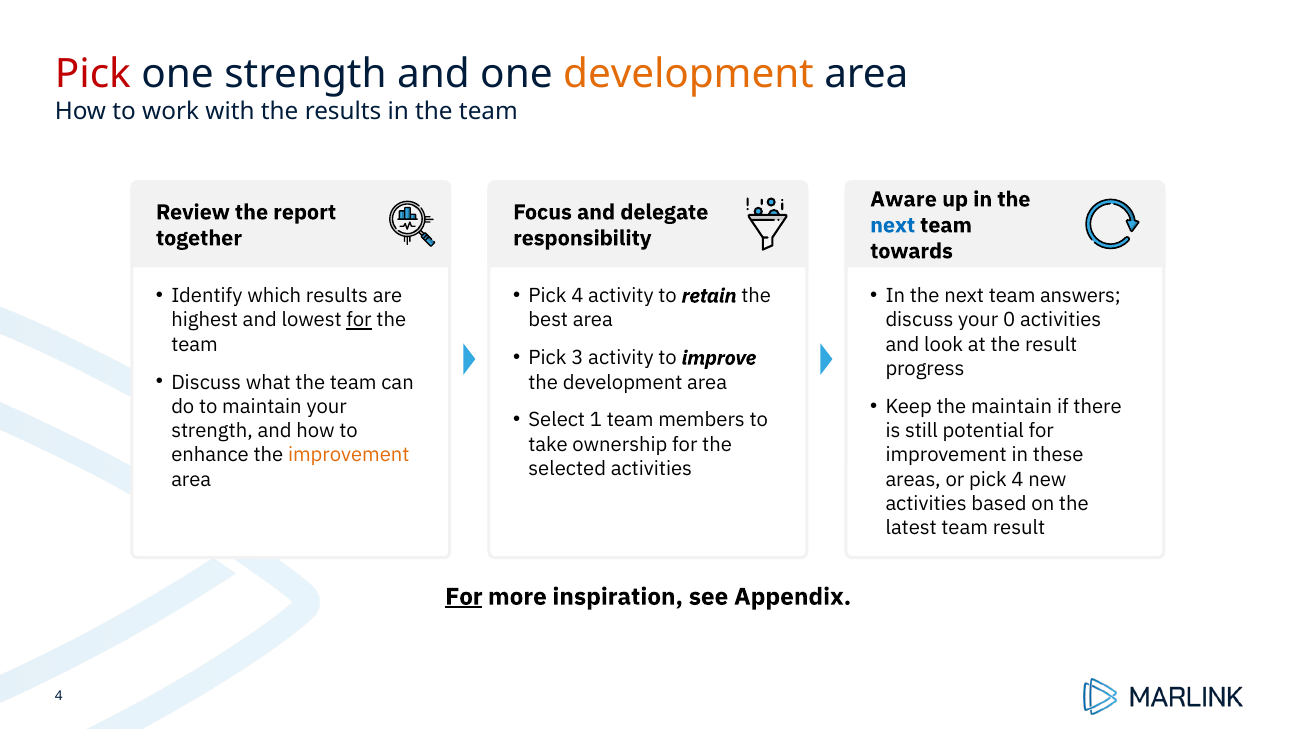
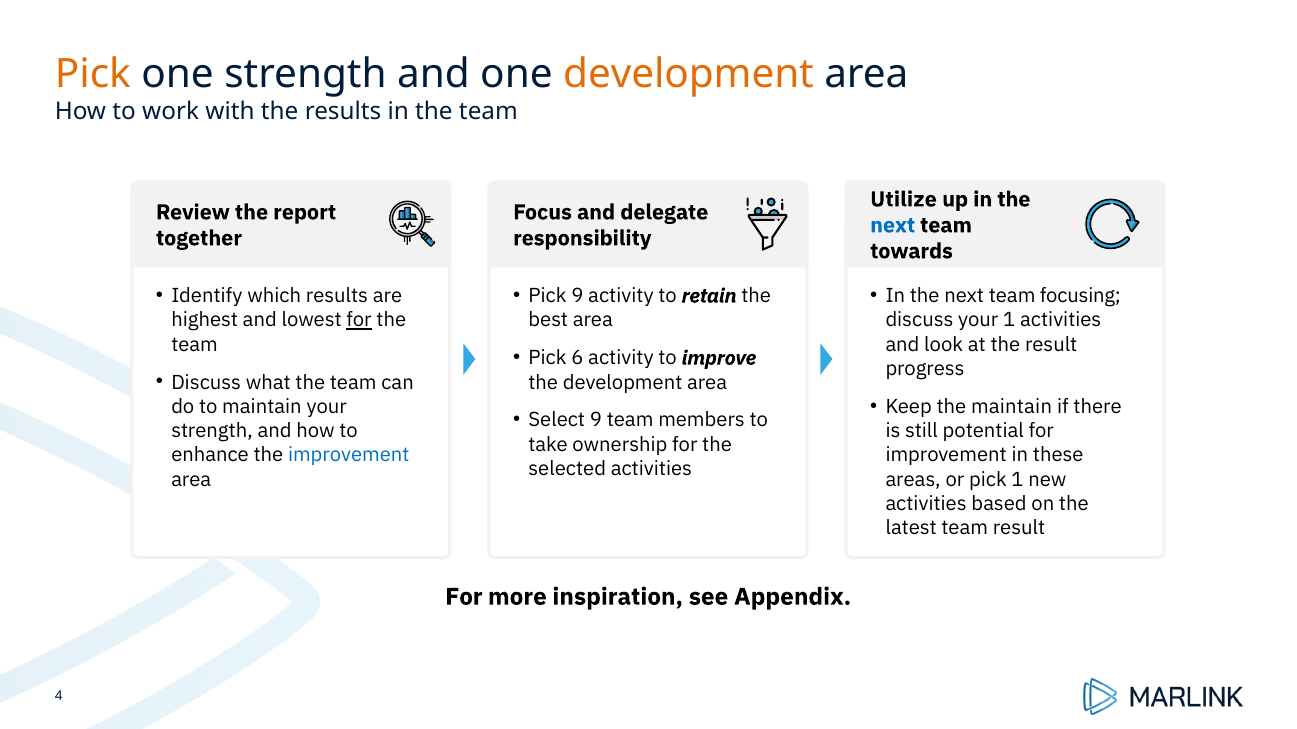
Pick colour: red -> orange (93, 74)
Aware: Aware -> Utilize (904, 200)
4: 4 -> 9 (577, 296)
answers: answers -> focusing (1080, 296)
your 0: 0 -> 1 (1009, 320)
3: 3 -> 6 (577, 358)
Select 1: 1 -> 9 (596, 420)
improvement colour: orange -> blue (349, 456)
or pick 4: 4 -> 1 (1018, 480)
For underline: present -> none (464, 597)
